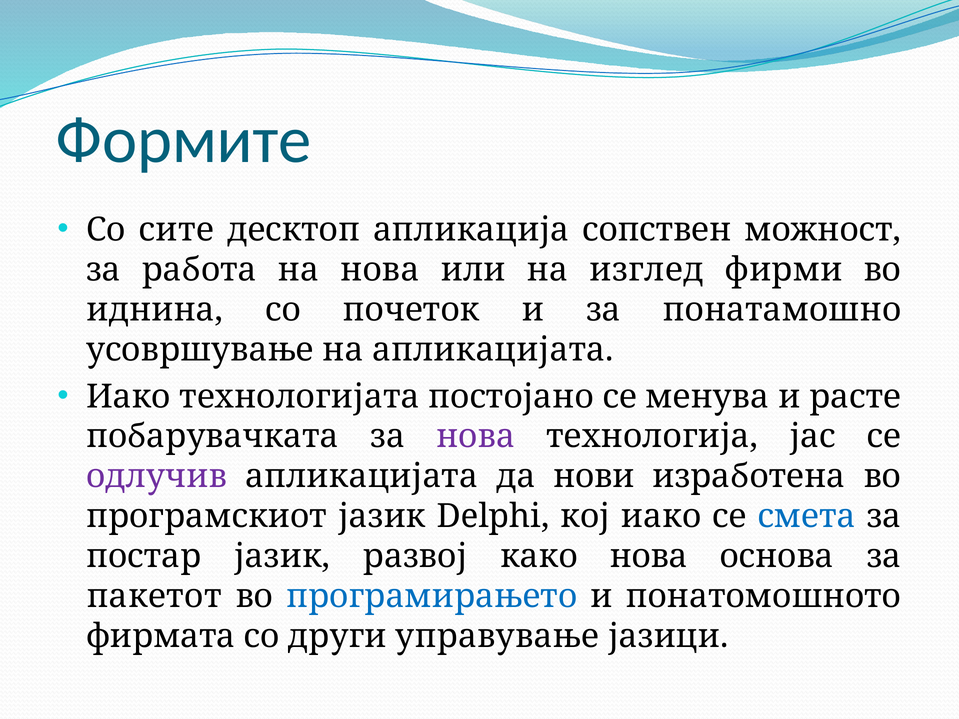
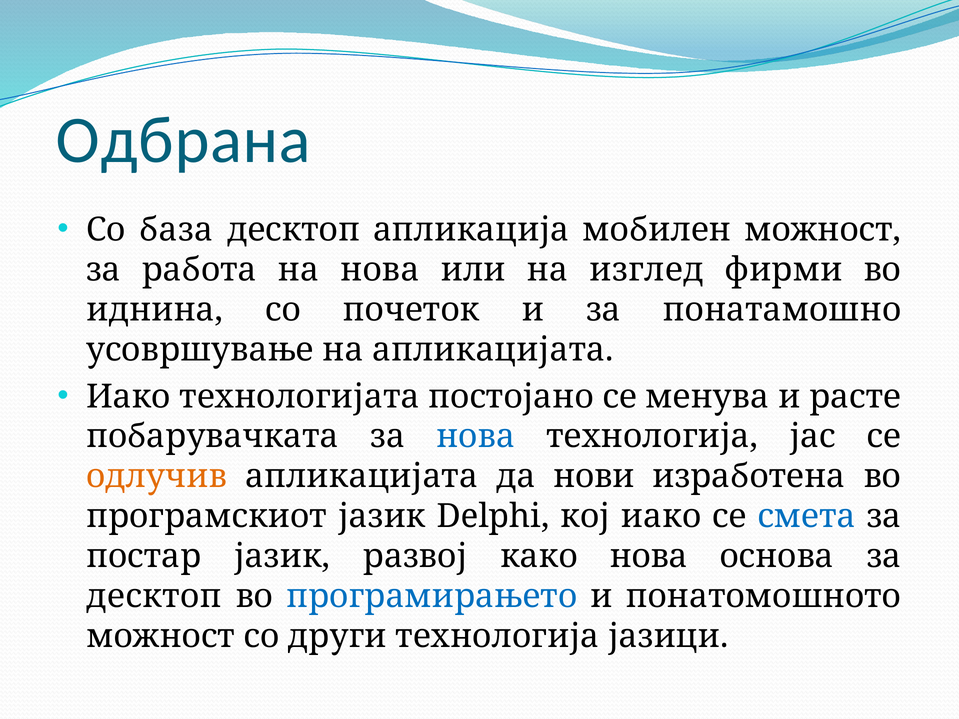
Формите: Формите -> Одбрана (183, 140)
сите: сите -> база (176, 230)
сопствен: сопствен -> мобилен (657, 230)
нова colour: purple -> blue (476, 437)
одлучив colour: purple -> orange (157, 477)
пакетот: пакетот -> десктоп (154, 596)
фирмата: фирмата -> можност (161, 636)
други управување: управување -> технологија (497, 636)
